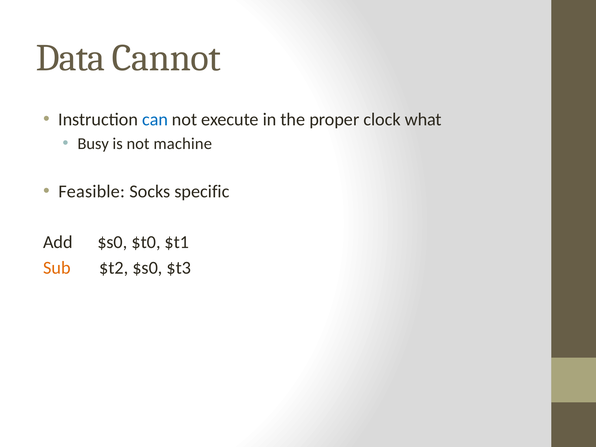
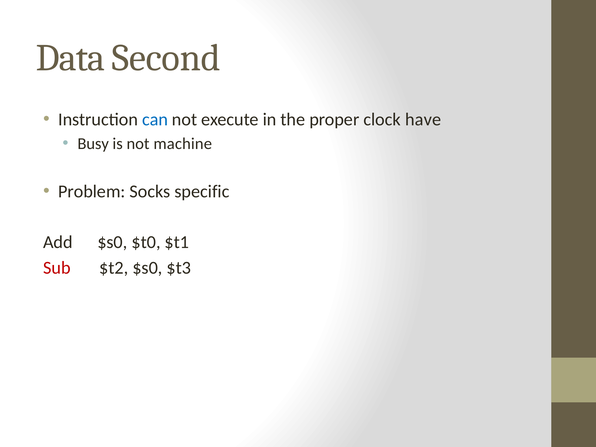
Cannot: Cannot -> Second (166, 58)
what: what -> have (423, 119)
Feasible: Feasible -> Problem (92, 191)
Sub colour: orange -> red (57, 268)
